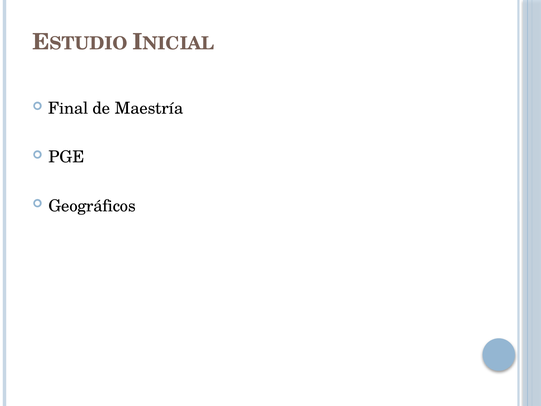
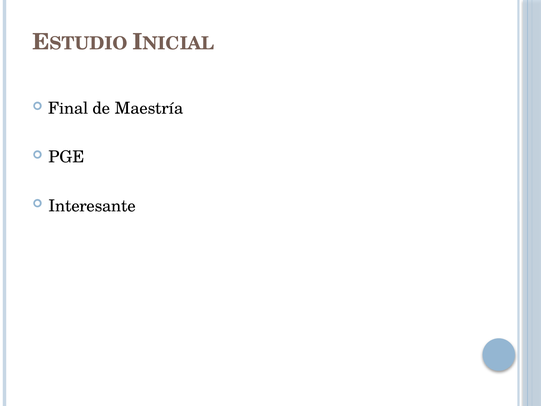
Geográficos: Geográficos -> Interesante (92, 206)
